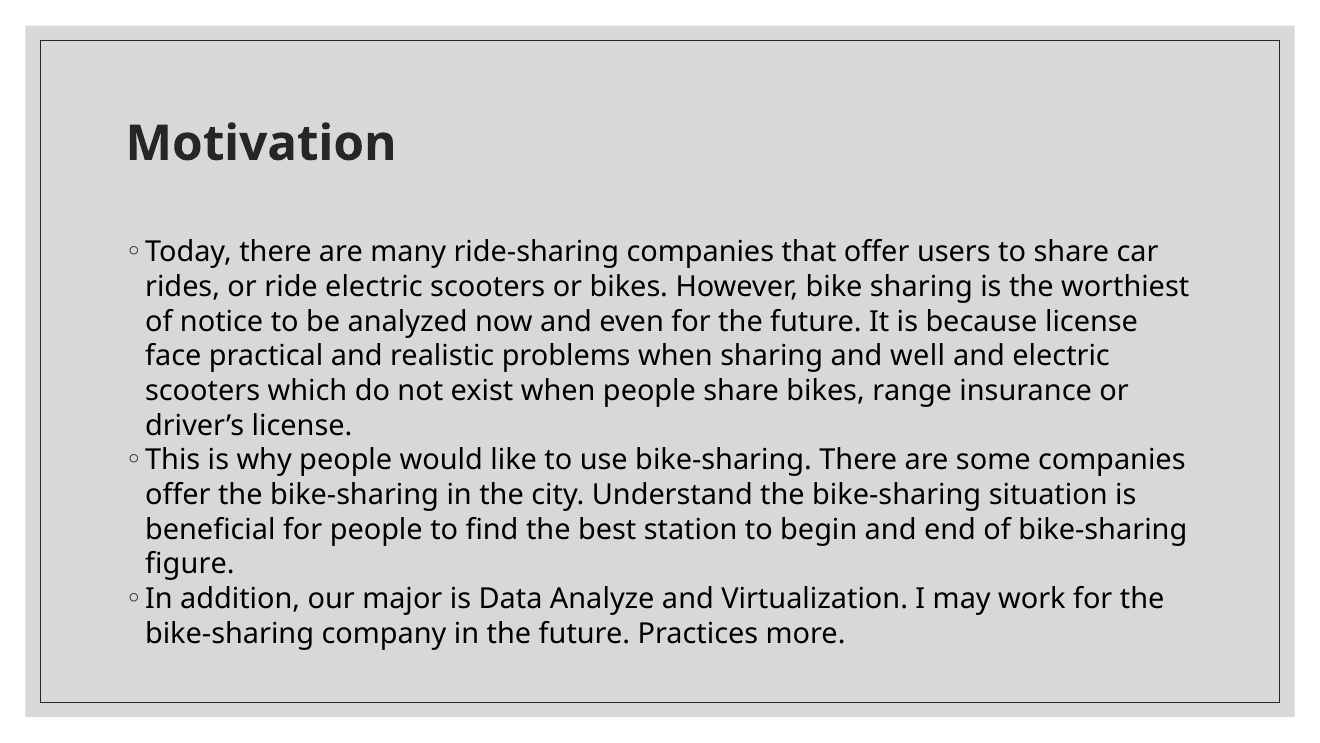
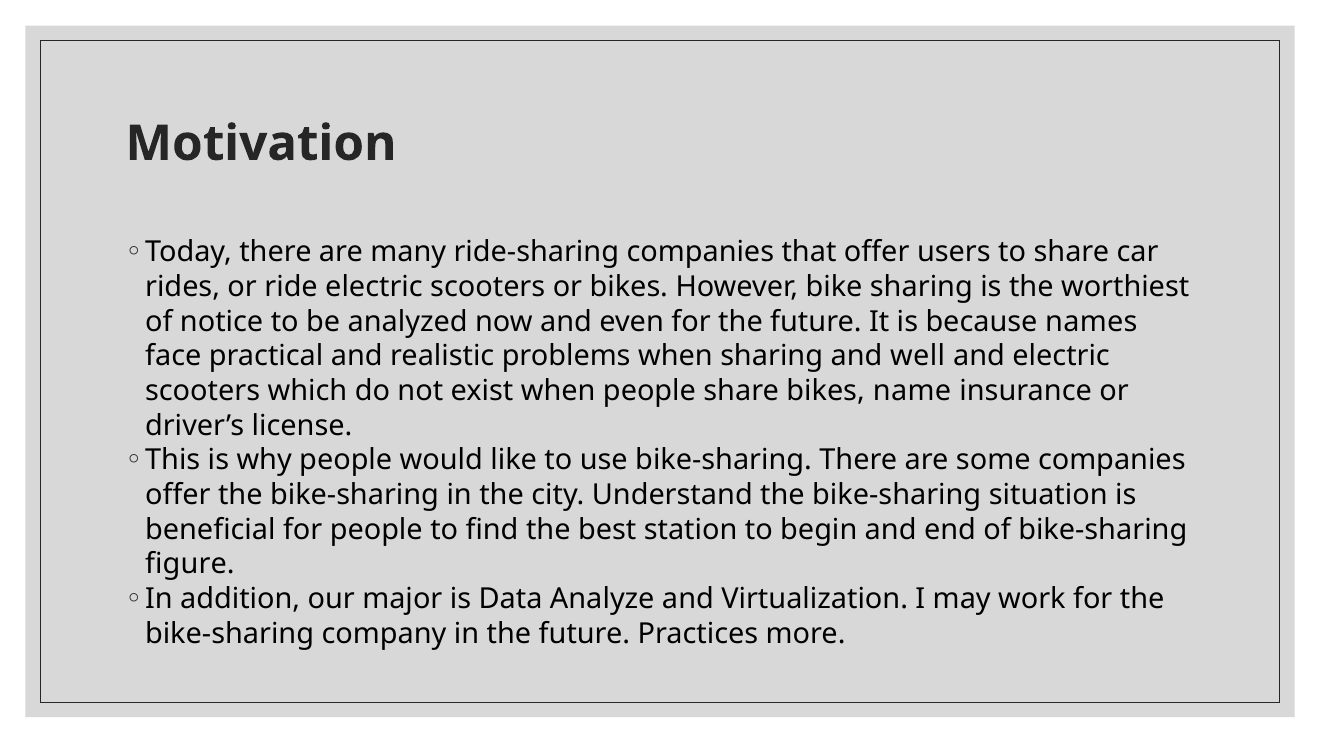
because license: license -> names (1091, 321)
range: range -> name (912, 391)
